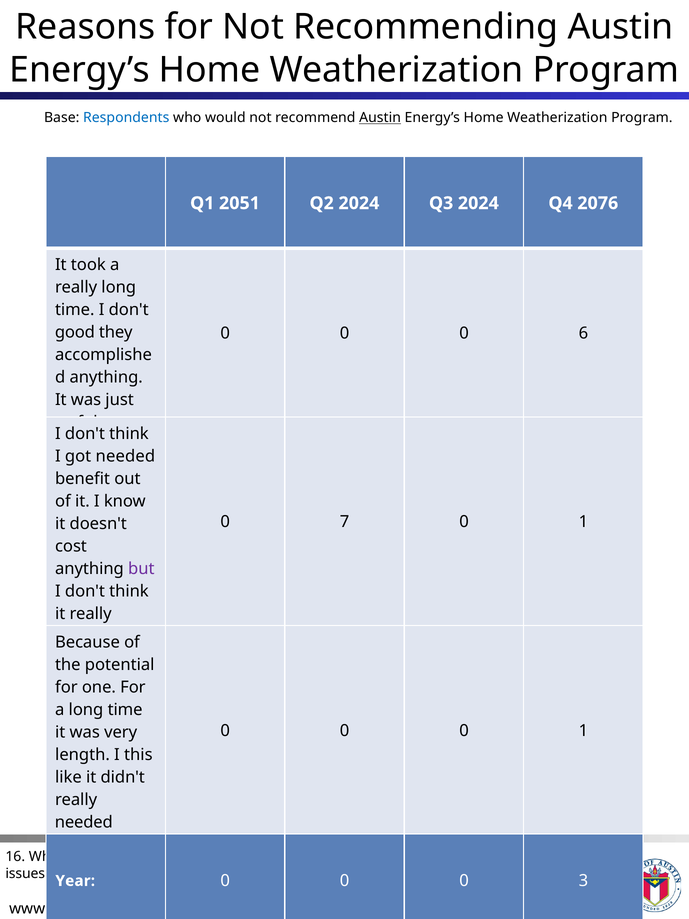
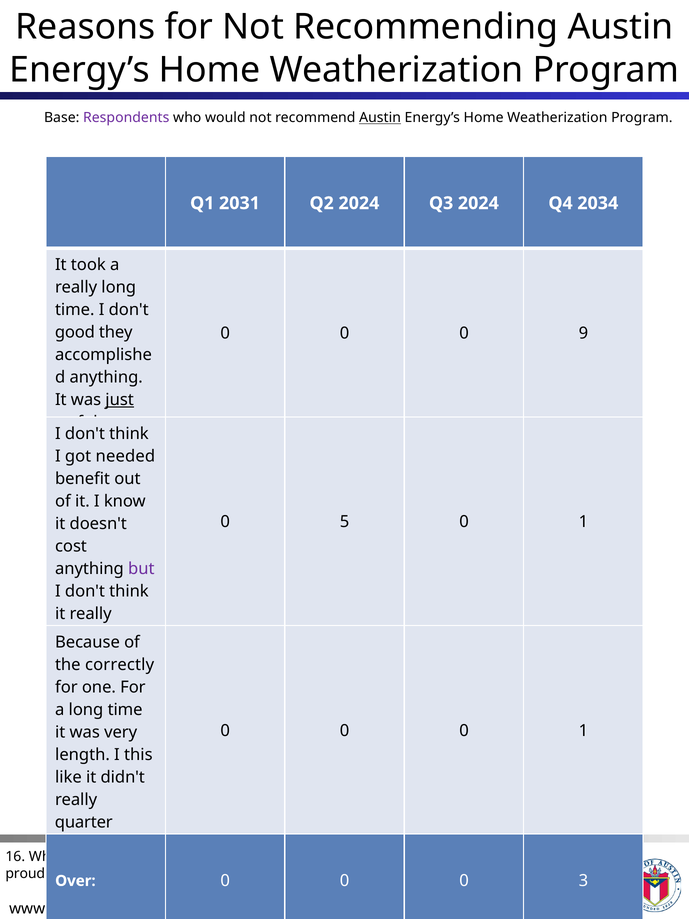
Respondents colour: blue -> purple (126, 118)
2051: 2051 -> 2031 (239, 203)
2076: 2076 -> 2034 (598, 203)
6: 6 -> 9 (583, 333)
just underline: none -> present (120, 400)
7: 7 -> 5 (345, 522)
potential: potential -> correctly (120, 664)
needed: needed -> quarter (84, 822)
issues: issues -> proud (25, 873)
Year: Year -> Over (75, 881)
